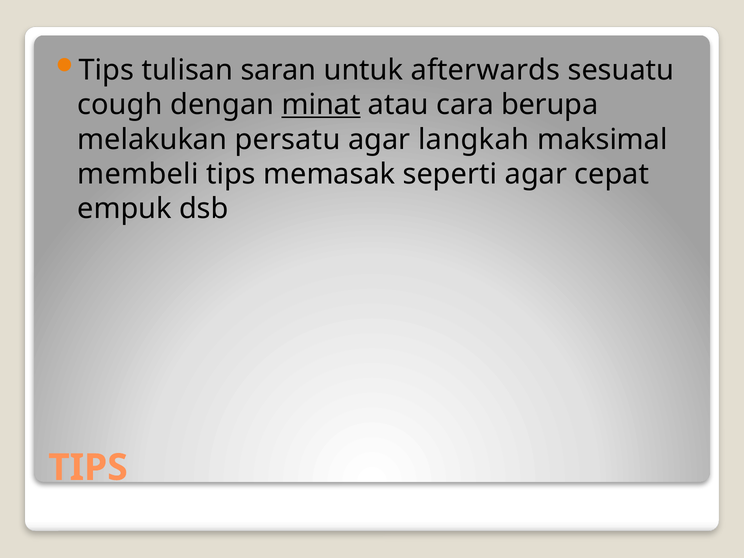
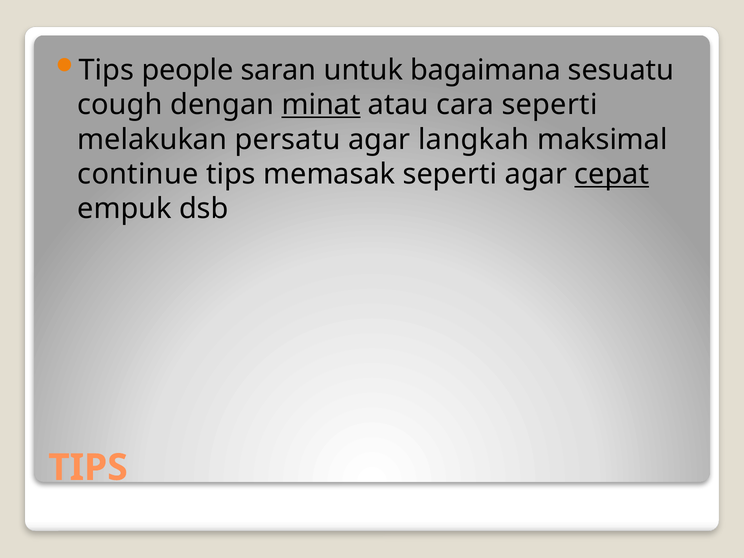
tulisan: tulisan -> people (187, 70)
afterwards: afterwards -> bagaimana (486, 70)
cara berupa: berupa -> seperti (550, 105)
membeli: membeli -> continue (138, 174)
cepat underline: none -> present (612, 174)
